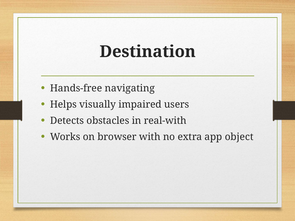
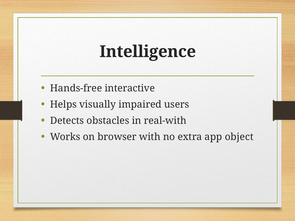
Destination: Destination -> Intelligence (148, 52)
navigating: navigating -> interactive (130, 88)
